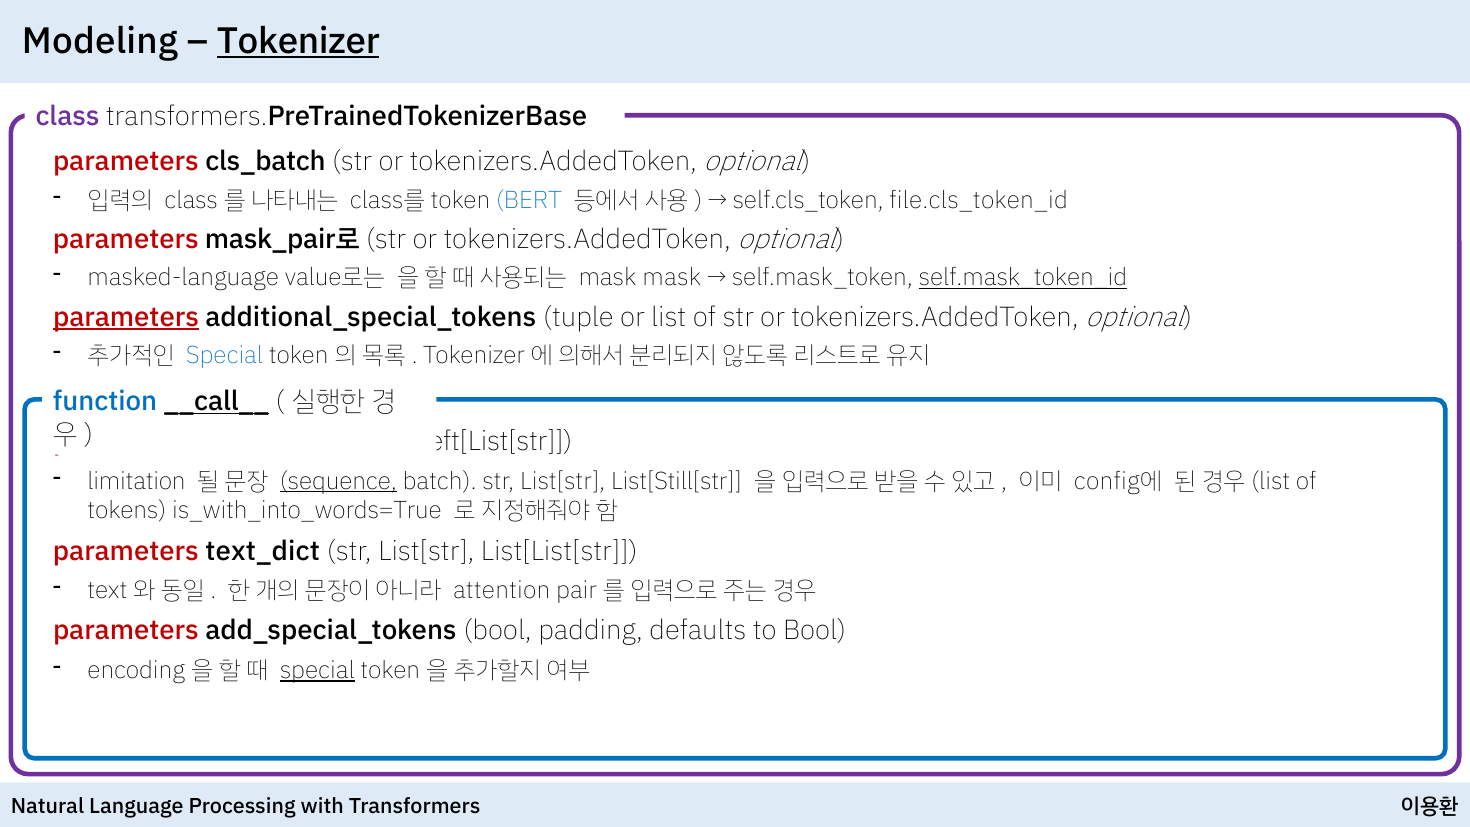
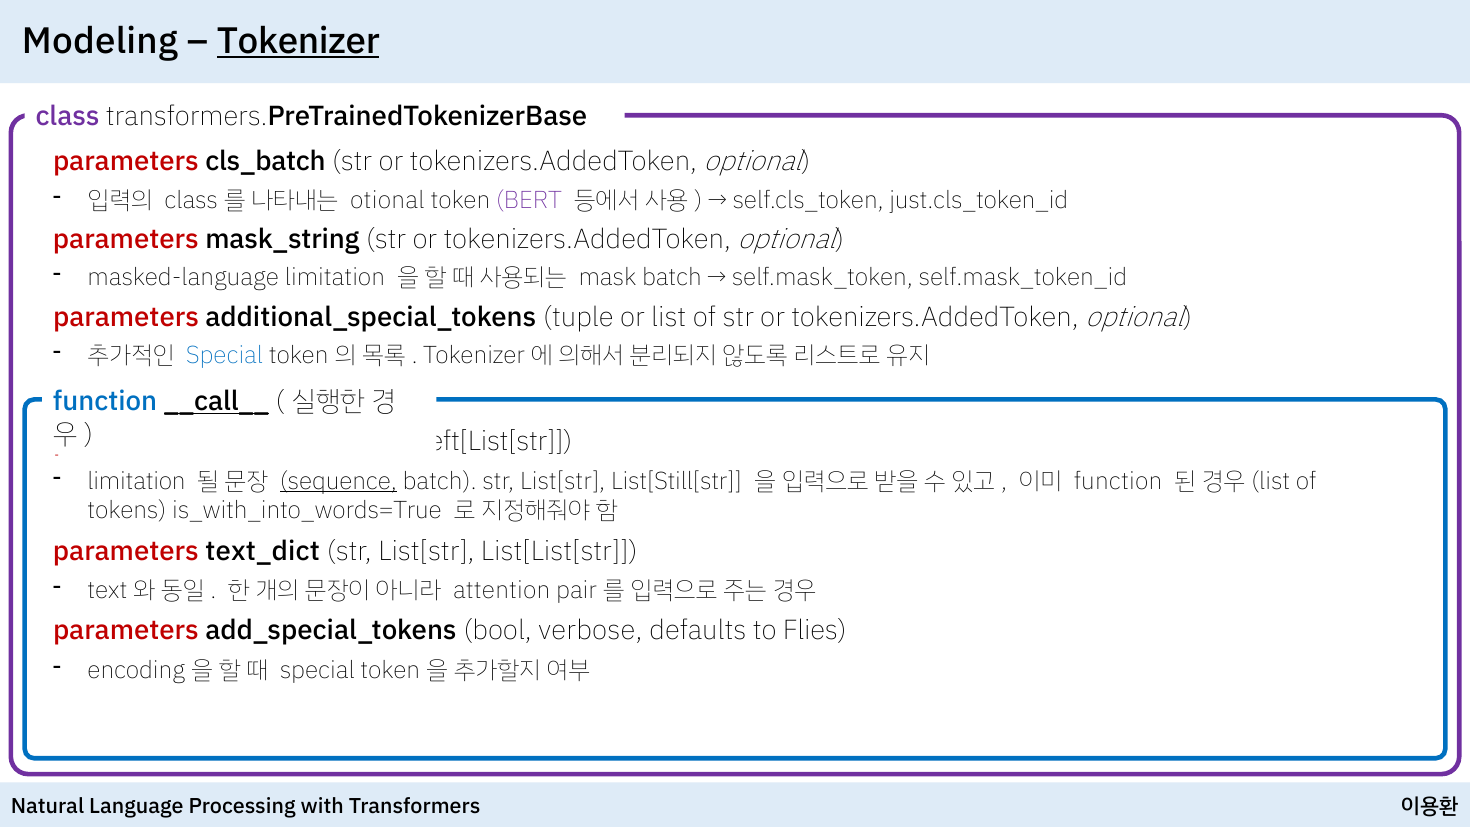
class를: class를 -> otional (387, 200)
BERT colour: blue -> purple (529, 200)
file.cls_token_id: file.cls_token_id -> just.cls_token_id (979, 200)
mask_pair로: mask_pair로 -> mask_string (282, 239)
masked-language value로는: value로는 -> limitation (335, 278)
mask mask: mask -> batch (672, 278)
self.mask_token_id underline: present -> none (1023, 278)
parameters underline: present -> none (126, 317)
config에: config에 -> function (1118, 481)
padding: padding -> verbose (591, 631)
to Bool: Bool -> Flies (815, 631)
special underline: present -> none (317, 670)
